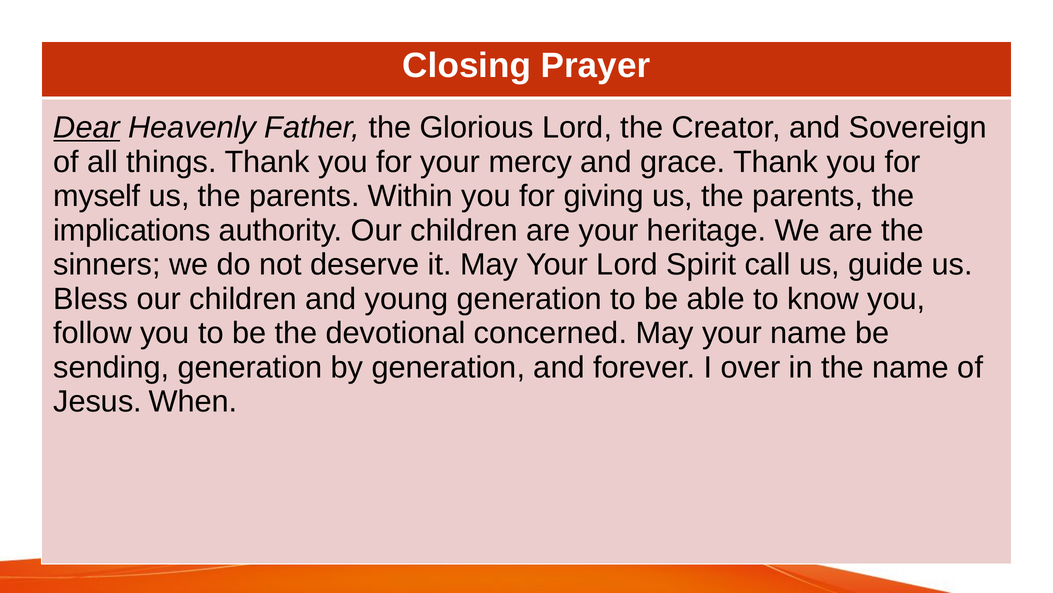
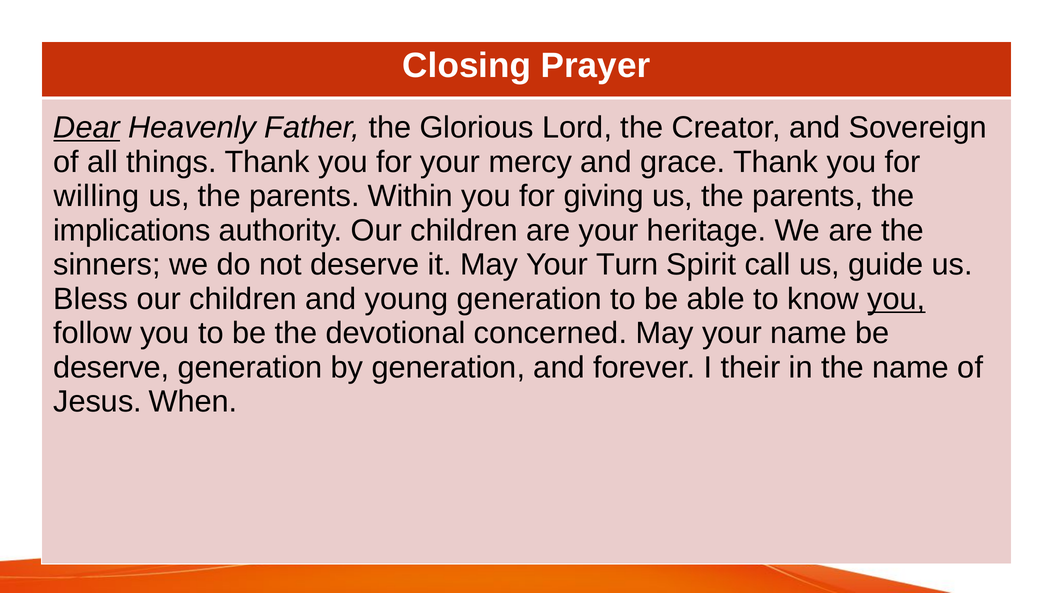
myself: myself -> willing (97, 196)
Your Lord: Lord -> Turn (627, 264)
you underline: none -> present (896, 299)
sending: sending -> deserve (111, 367)
over: over -> their (751, 367)
